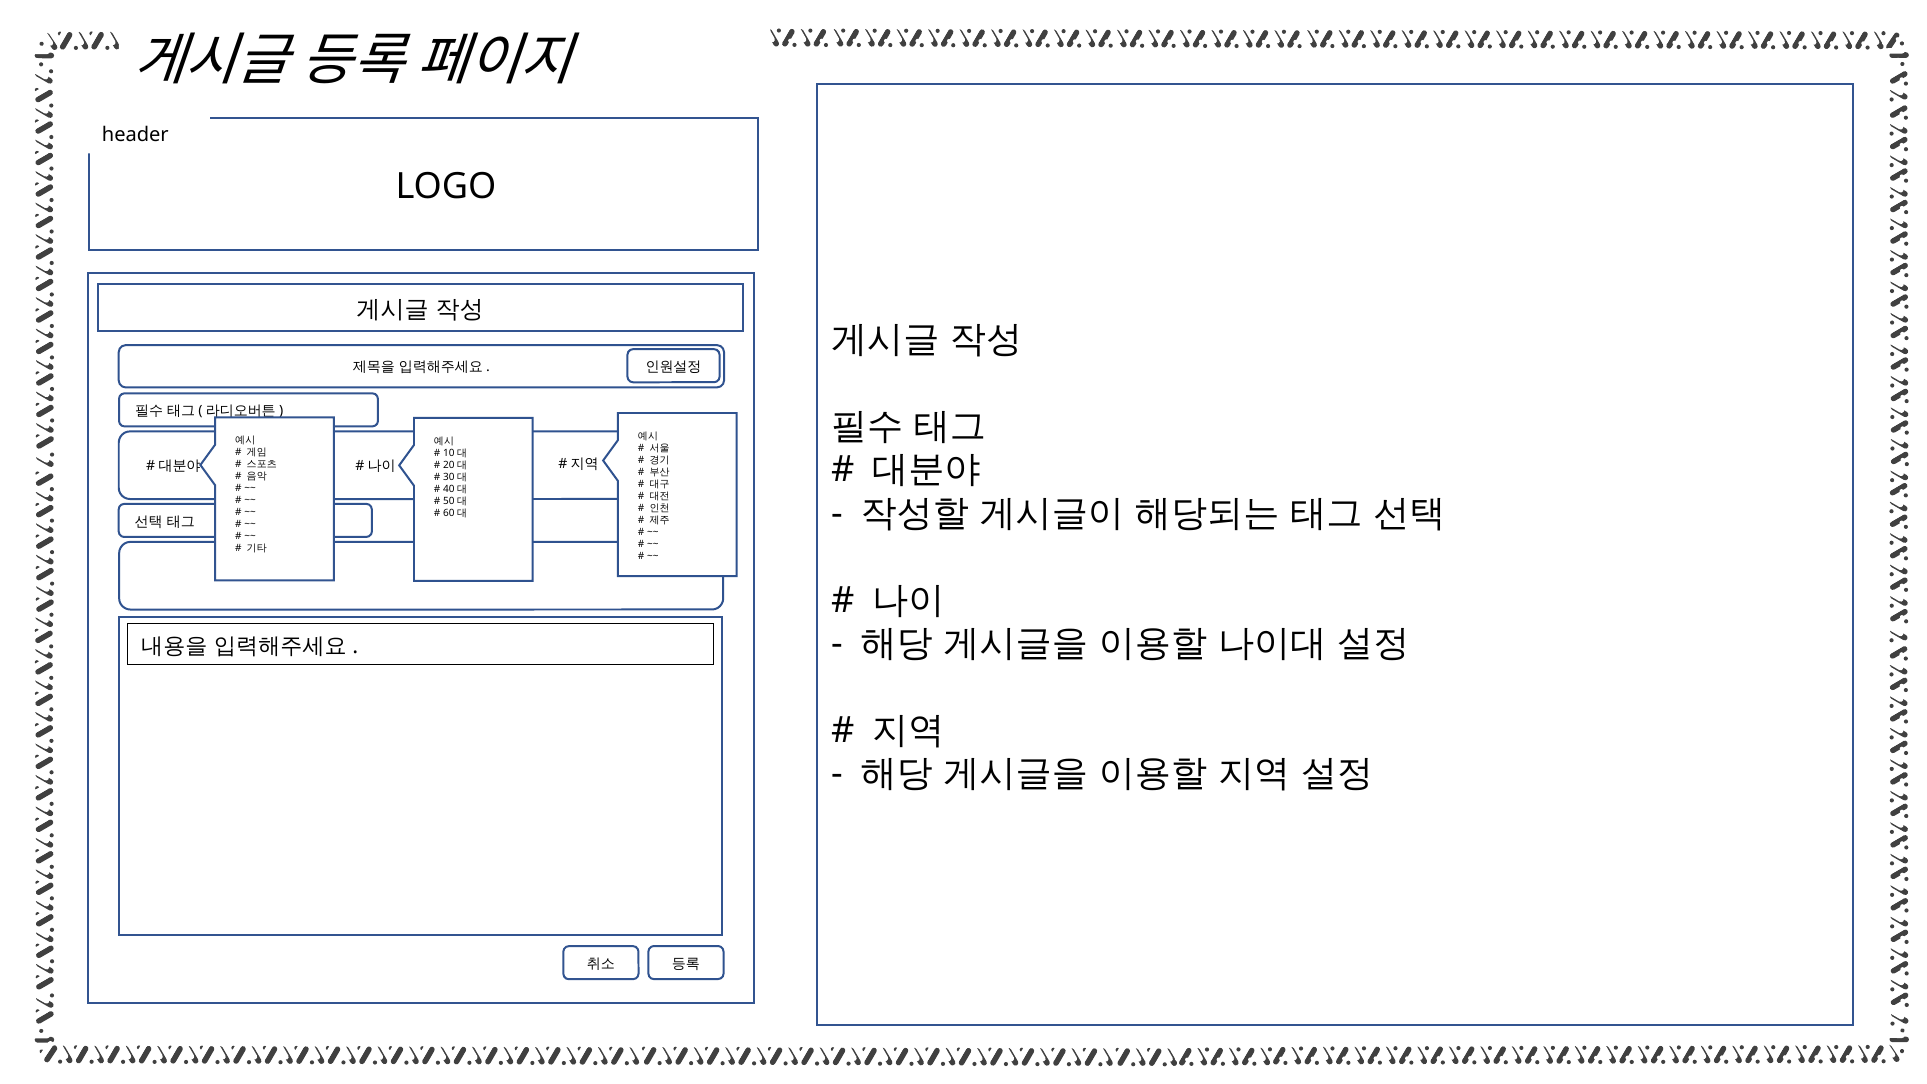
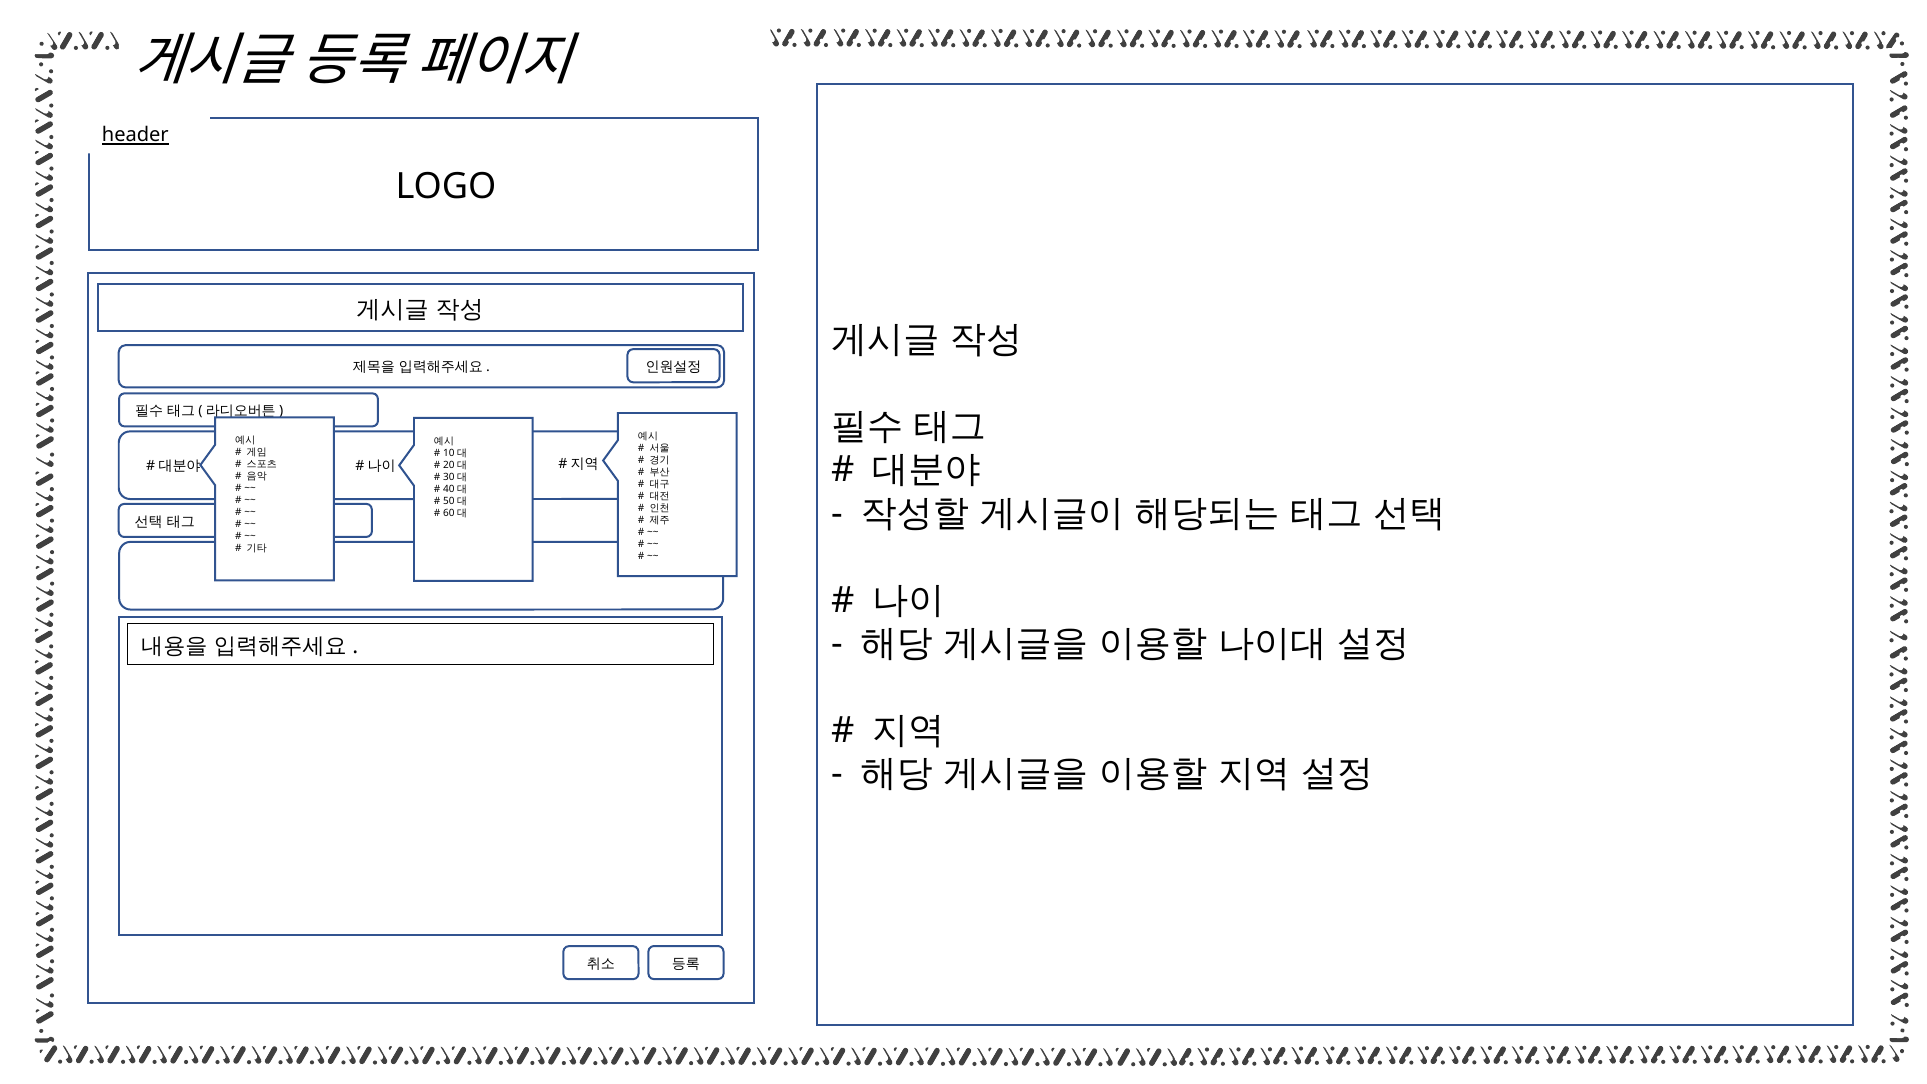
header underline: none -> present (135, 135)
